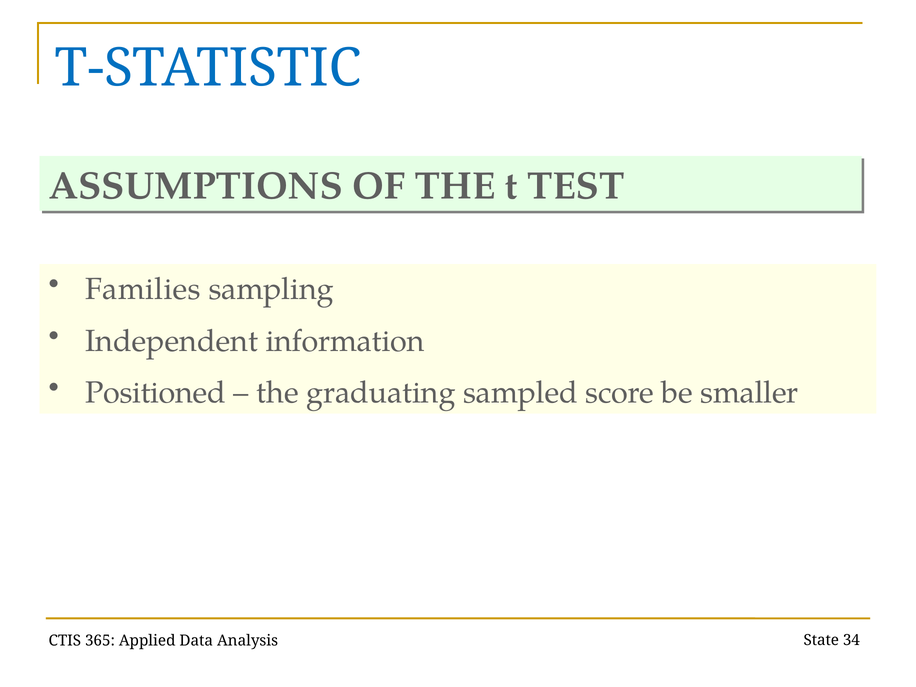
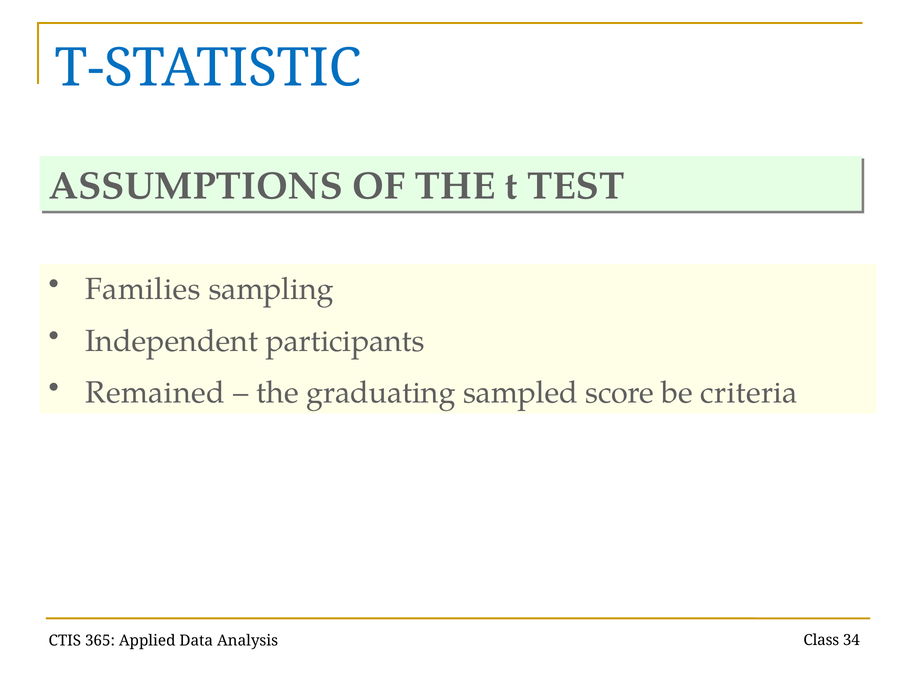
information: information -> participants (345, 341)
Positioned: Positioned -> Remained (155, 393)
smaller: smaller -> criteria (749, 393)
State: State -> Class (821, 640)
